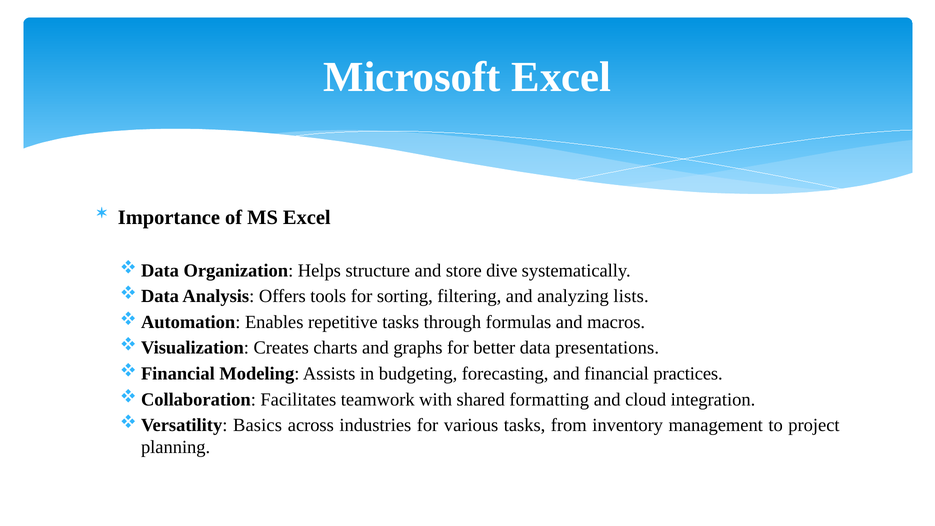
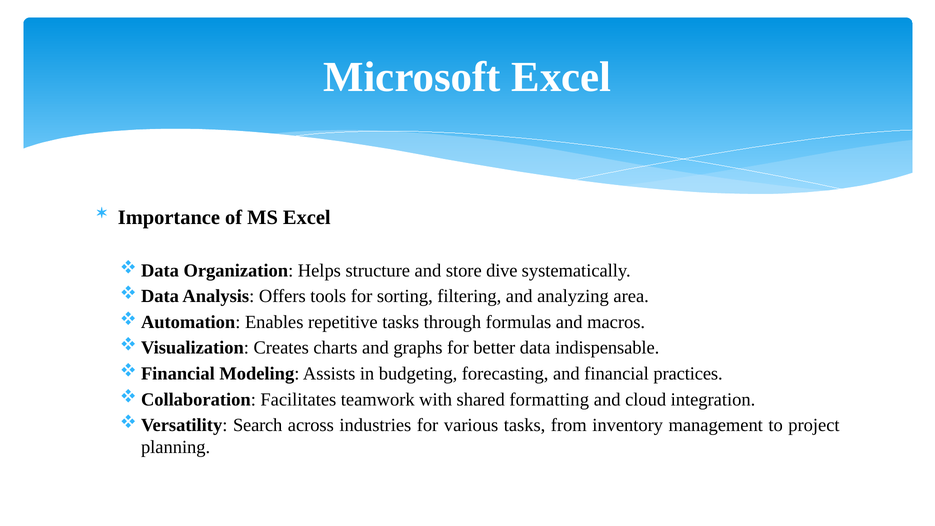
lists: lists -> area (631, 296)
presentations: presentations -> indispensable (607, 348)
Basics: Basics -> Search (258, 425)
